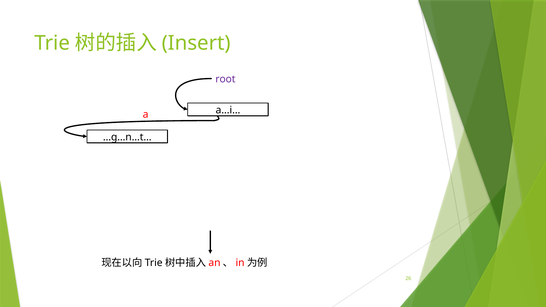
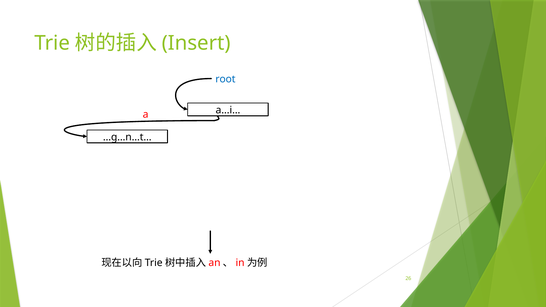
root colour: purple -> blue (225, 79)
